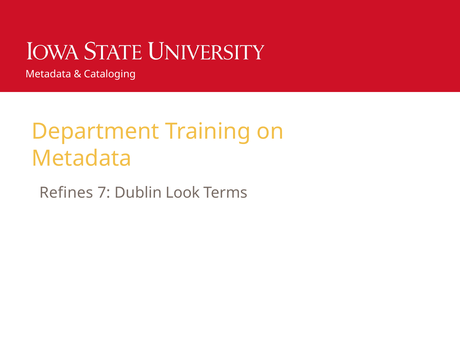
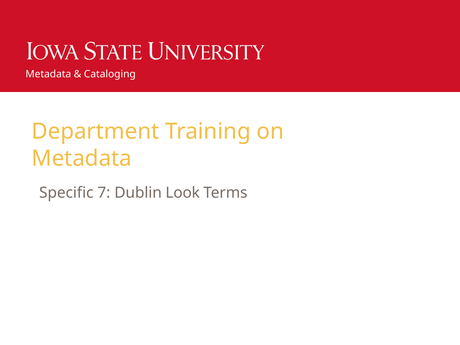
Refines: Refines -> Specific (66, 193)
